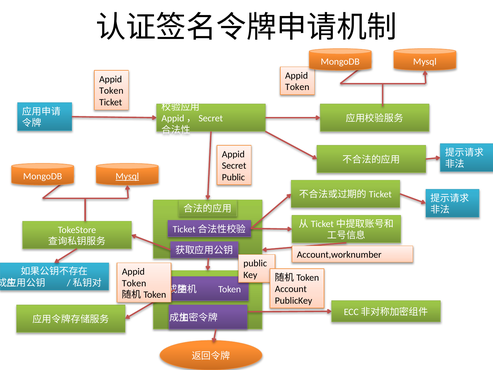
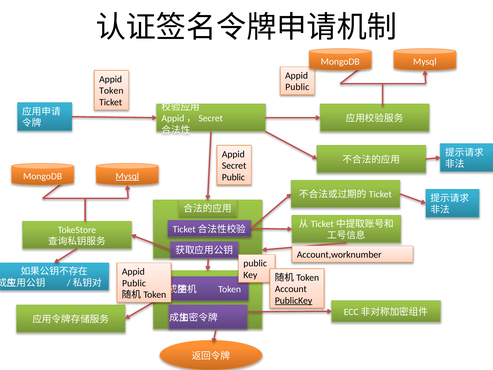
Token: Token -> Public (297, 87)
Token: Token -> Public (134, 283)
PublicKey underline: none -> present (294, 300)
